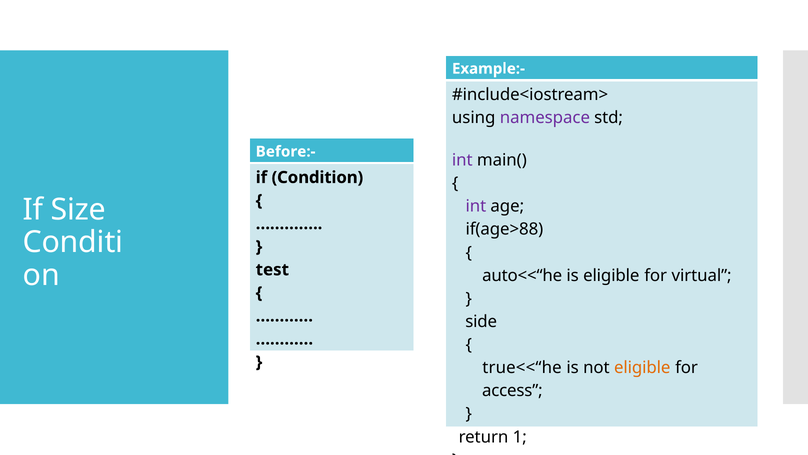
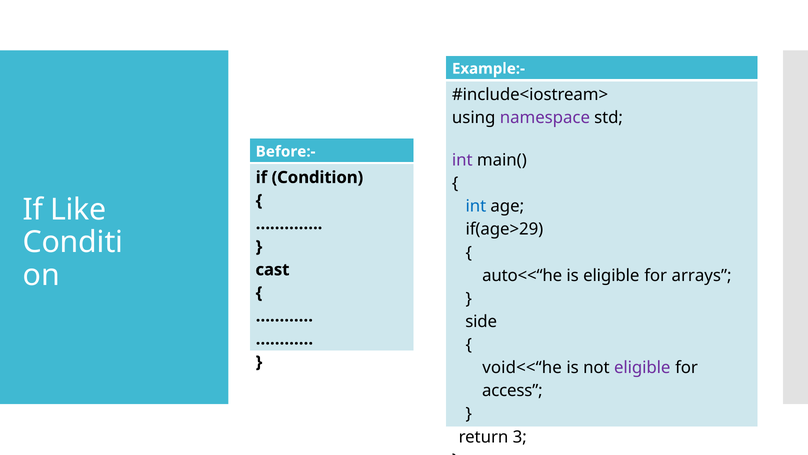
Size: Size -> Like (78, 209)
int colour: purple -> blue (476, 206)
if(age>88: if(age>88 -> if(age>29 (504, 229)
test: test -> cast (272, 269)
virtual: virtual -> arrays (702, 275)
true<<“he: true<<“he -> void<<“he (522, 367)
eligible colour: orange -> purple (642, 367)
1: 1 -> 3 (520, 436)
